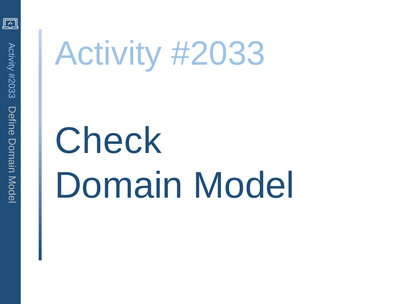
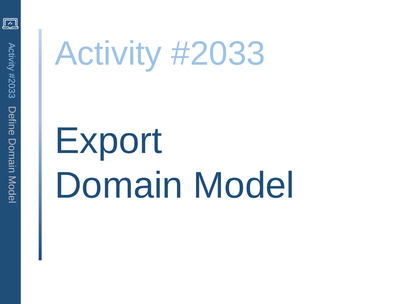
Check: Check -> Export (109, 141)
